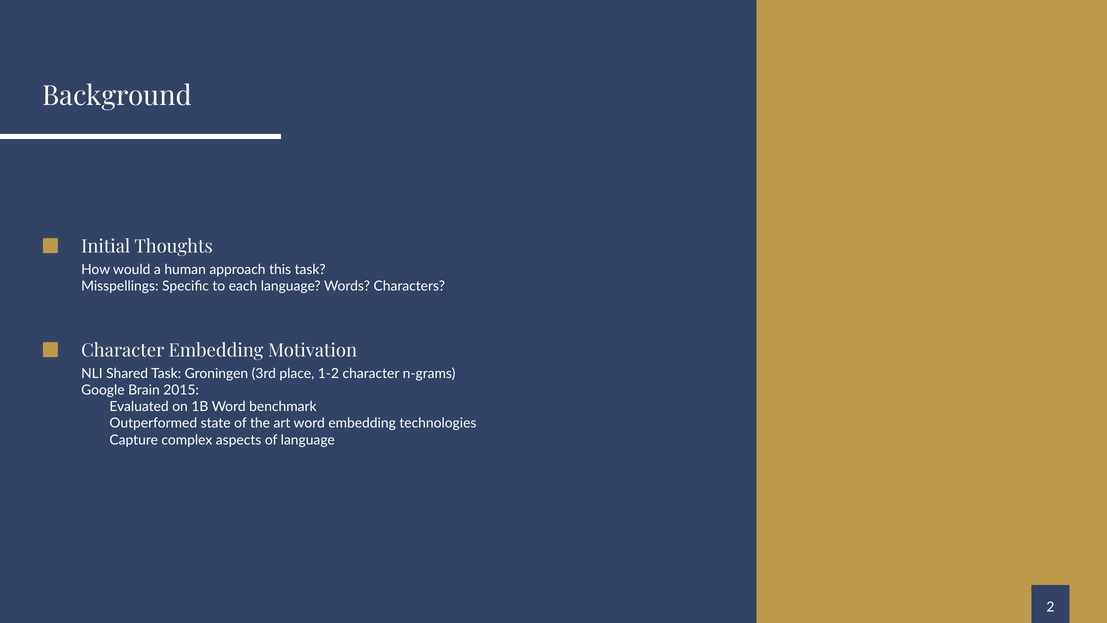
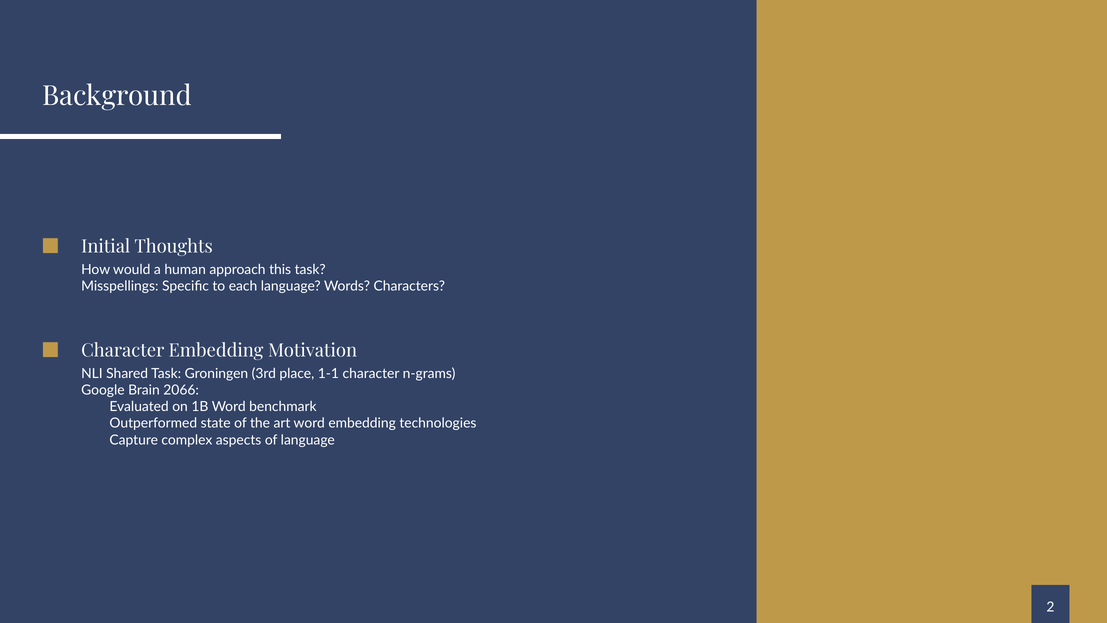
1-2: 1-2 -> 1-1 (328, 373)
2015: 2015 -> 2066 (181, 390)
